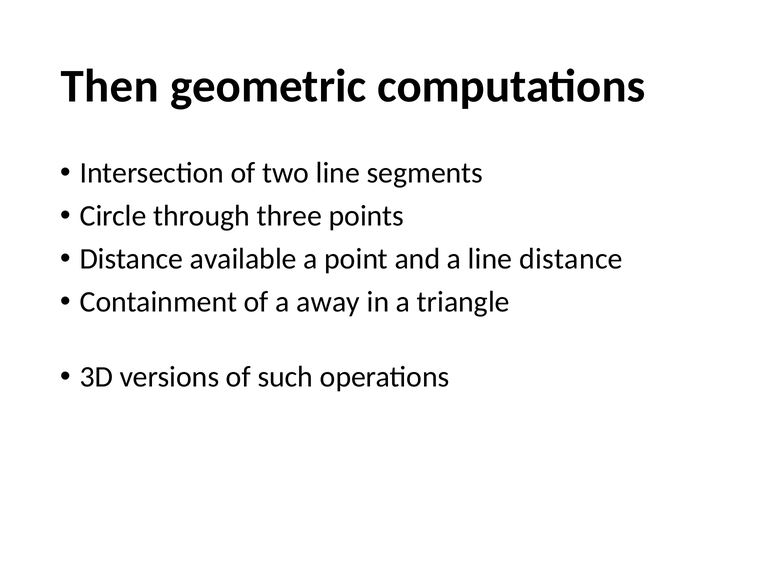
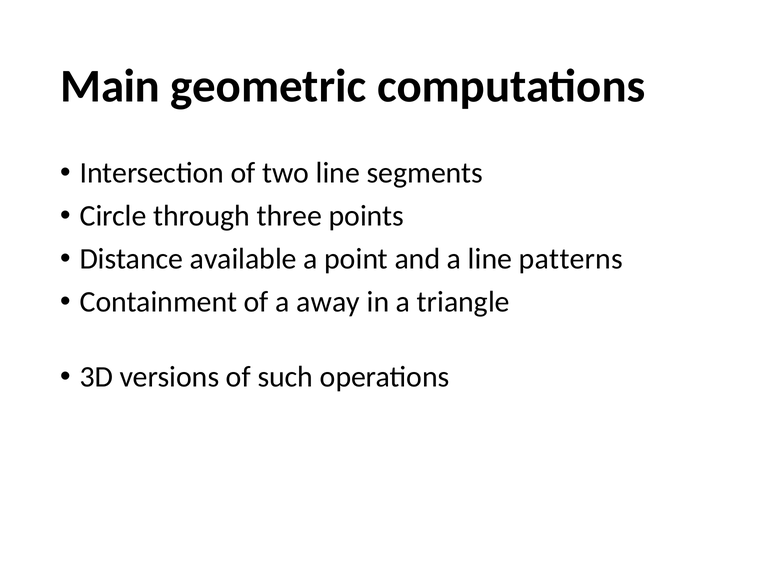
Then: Then -> Main (110, 86)
line distance: distance -> patterns (571, 259)
